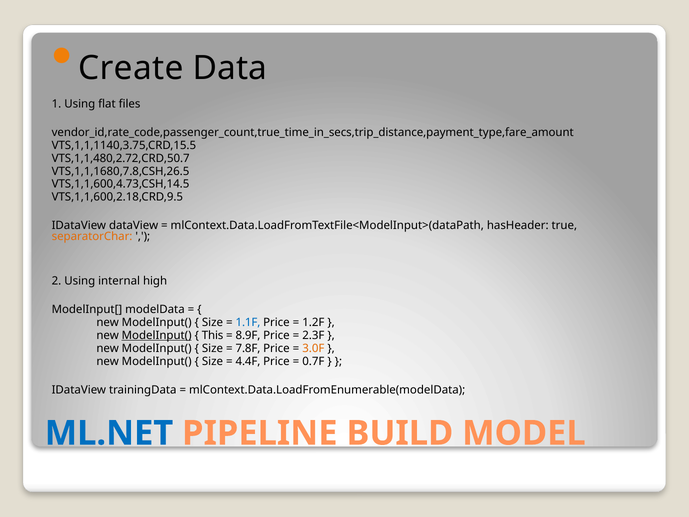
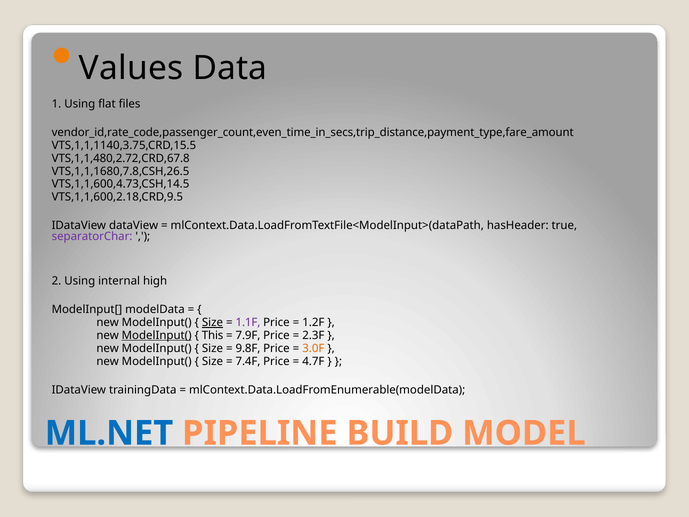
Create: Create -> Values (131, 68)
vendor_id,rate_code,passenger_count,true_time_in_secs,trip_distance,payment_type,fare_amount: vendor_id,rate_code,passenger_count,true_time_in_secs,trip_distance,payment_type,fare_amount -> vendor_id,rate_code,passenger_count,even_time_in_secs,trip_distance,payment_type,fare_amount (313, 132)
VTS,1,1,480,2.72,CRD,50.7: VTS,1,1,480,2.72,CRD,50.7 -> VTS,1,1,480,2.72,CRD,67.8 (121, 158)
separatorChar colour: orange -> purple (92, 237)
Size underline: none -> present (213, 322)
1.1F colour: blue -> purple (248, 322)
8.9F: 8.9F -> 7.9F (248, 335)
7.8F: 7.8F -> 9.8F (248, 348)
4.4F: 4.4F -> 7.4F (248, 361)
0.7F: 0.7F -> 4.7F (313, 361)
